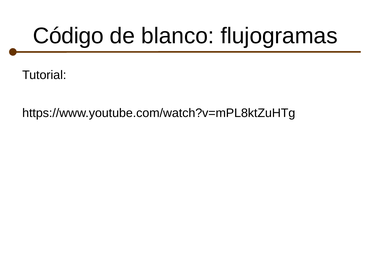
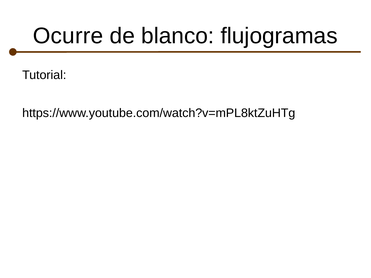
Código: Código -> Ocurre (68, 36)
